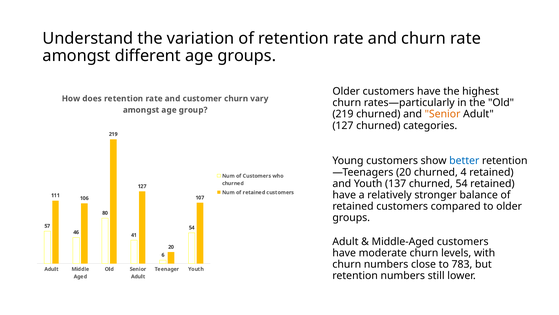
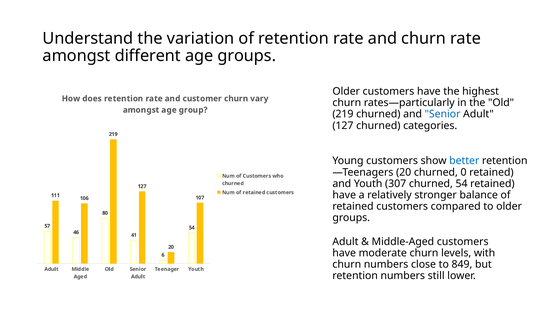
Senior colour: orange -> blue (443, 114)
4: 4 -> 0 (464, 172)
137: 137 -> 307 (396, 183)
783: 783 -> 849 (462, 264)
